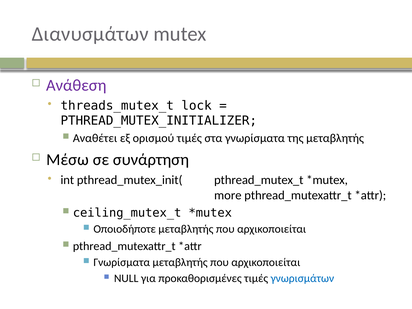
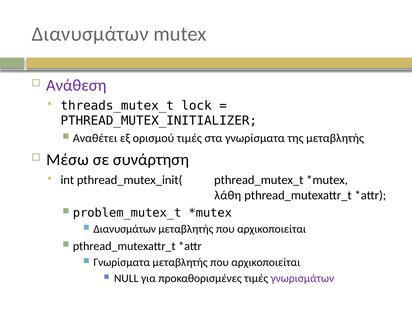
more: more -> λάθη (228, 195)
ceiling_mutex_t: ceiling_mutex_t -> problem_mutex_t (127, 213)
Οποιοδήποτε: Οποιοδήποτε -> Διανυσμάτων (125, 229)
γνωρισμάτων colour: blue -> purple (302, 279)
